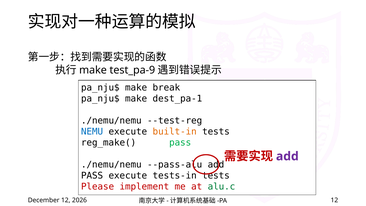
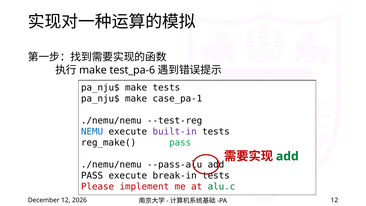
test_pa-9: test_pa-9 -> test_pa-6 (132, 70)
make break: break -> tests (166, 88)
dest_pa-1: dest_pa-1 -> case_pa-1 (177, 99)
built-in colour: orange -> purple (175, 132)
add colour: purple -> green (287, 156)
tests-in: tests-in -> break-in (175, 176)
